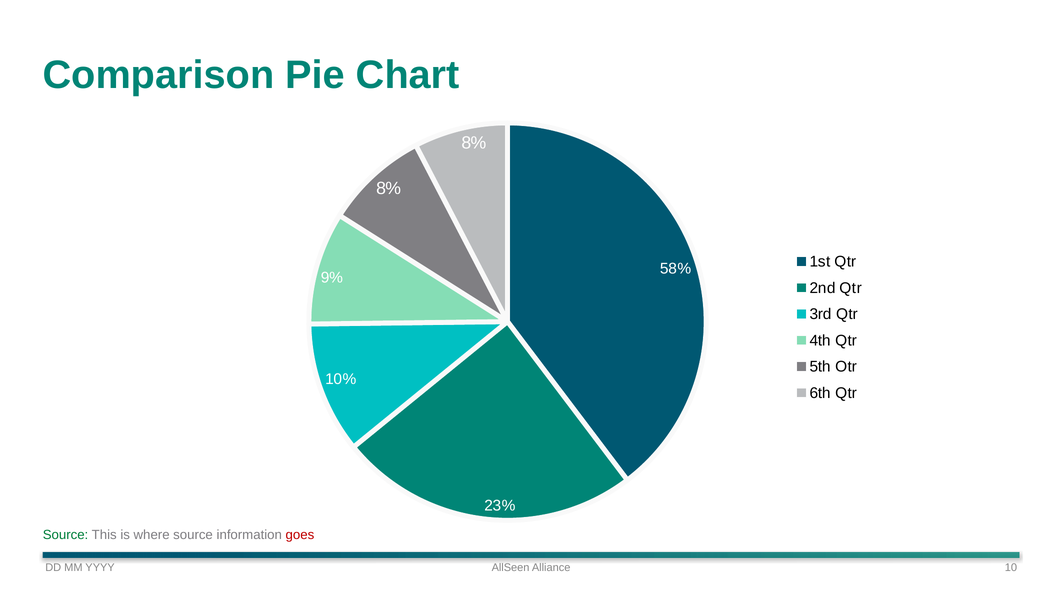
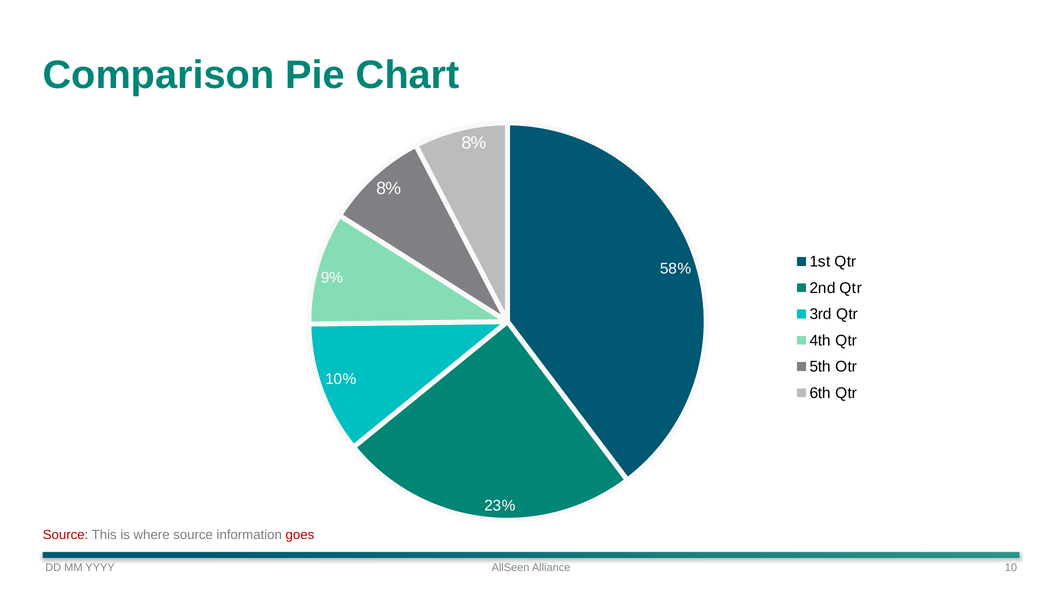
Source colour: green -> red (66, 535)
